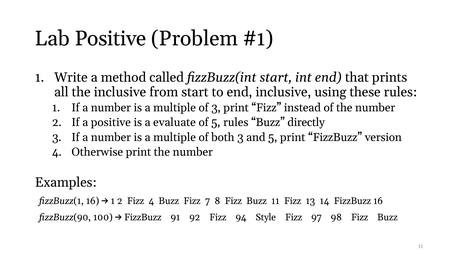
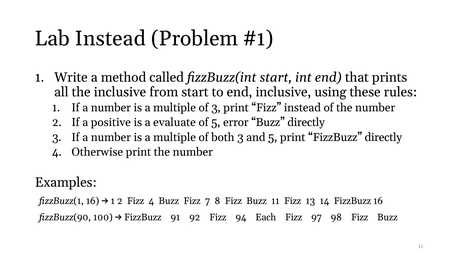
Lab Positive: Positive -> Instead (110, 38)
5 rules: rules -> error (236, 122)
FizzBuzz version: version -> directly (383, 137)
Style: Style -> Each (266, 217)
